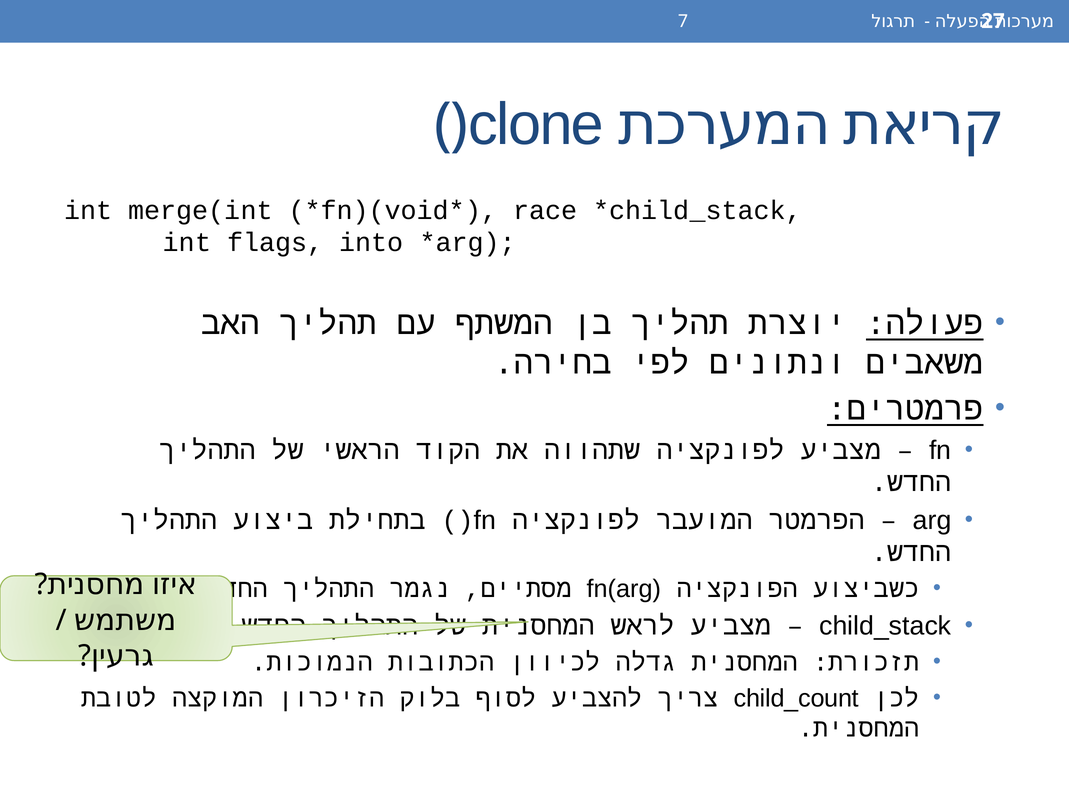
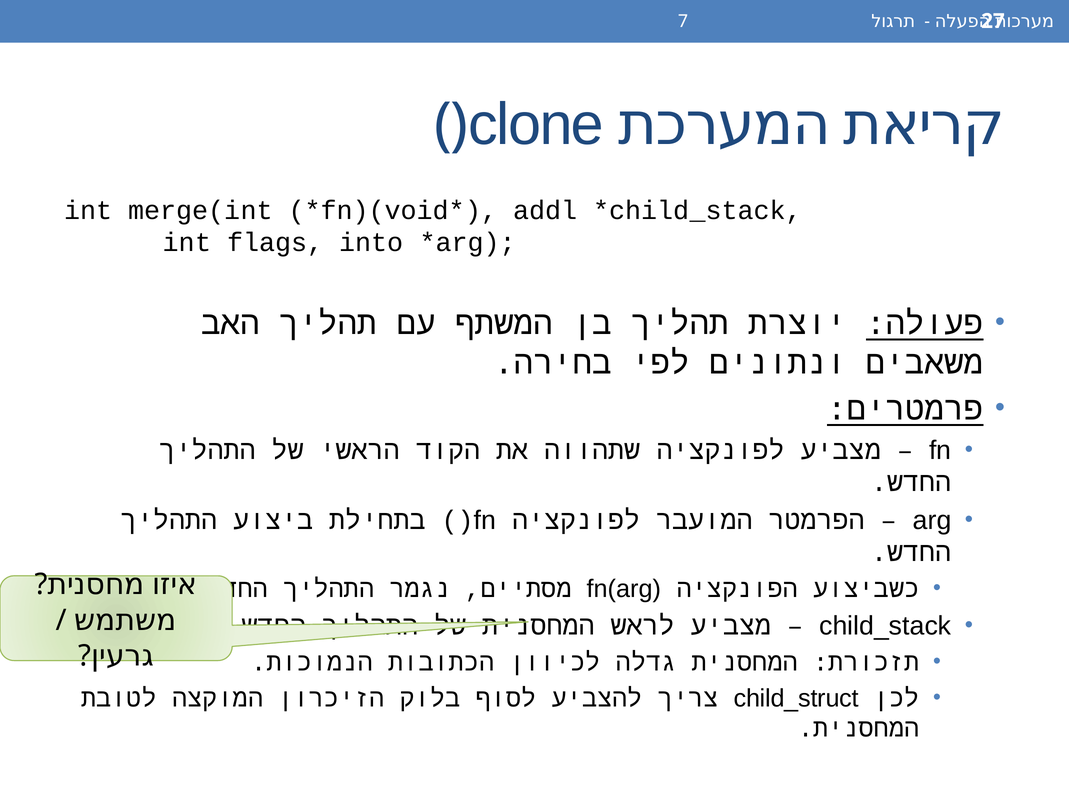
race: race -> addl (545, 210)
child_count: child_count -> child_struct (796, 698)
